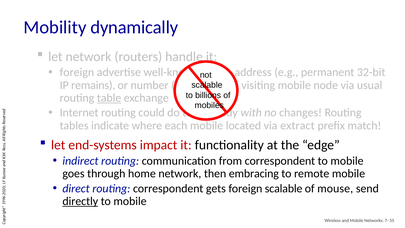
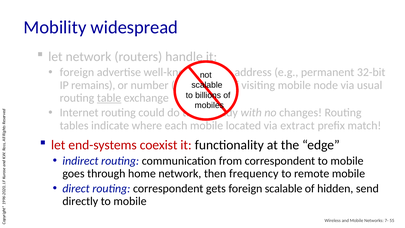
dynamically: dynamically -> widespread (134, 27)
impact: impact -> coexist (159, 145)
embracing: embracing -> frequency (254, 173)
mouse: mouse -> hidden (335, 188)
directly underline: present -> none (80, 201)
